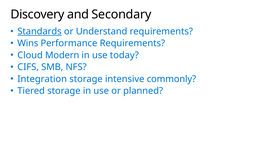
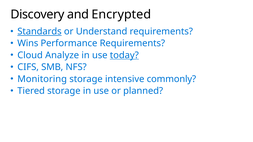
Secondary: Secondary -> Encrypted (121, 14)
Modern: Modern -> Analyze (62, 55)
today underline: none -> present (124, 55)
Integration: Integration -> Monitoring (42, 79)
